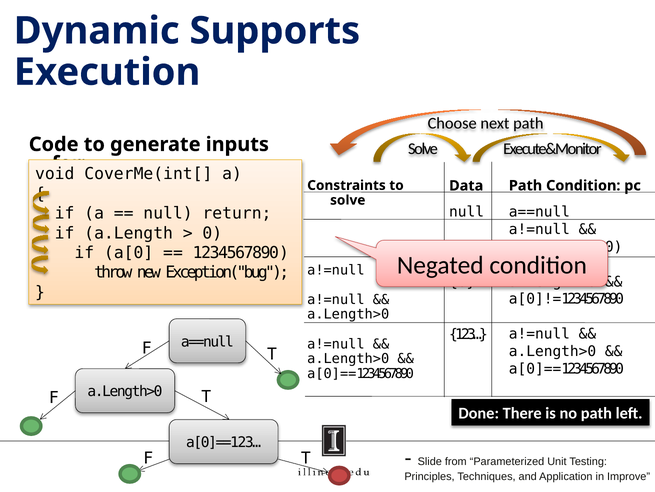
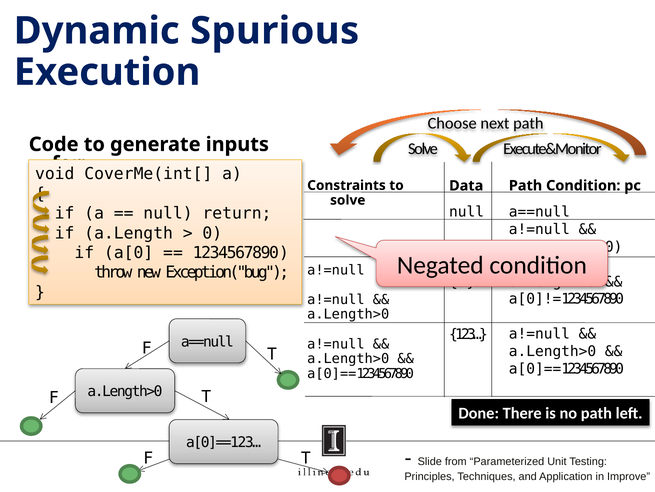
Supports: Supports -> Spurious (275, 31)
